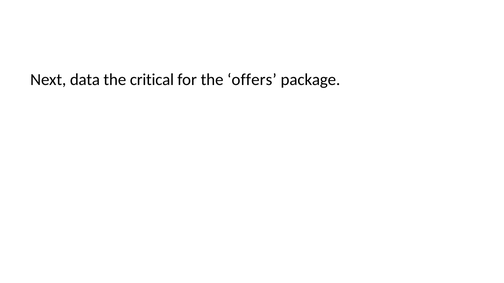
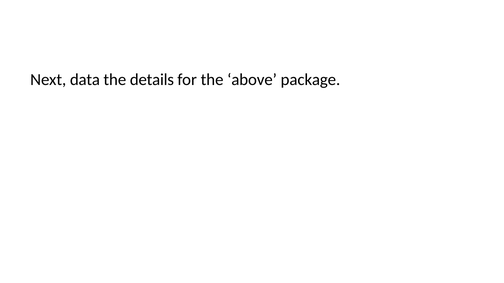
critical: critical -> details (152, 80)
offers: offers -> above (252, 80)
